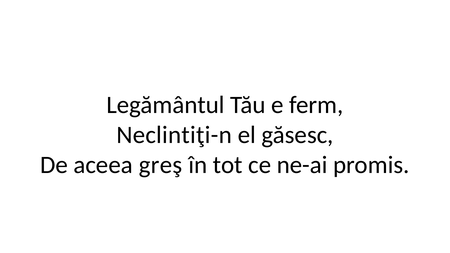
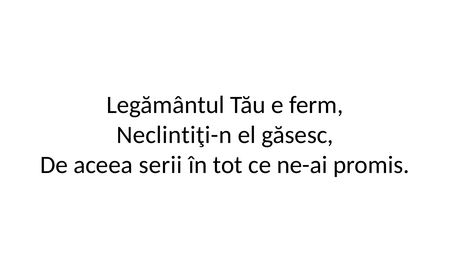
greş: greş -> serii (160, 165)
